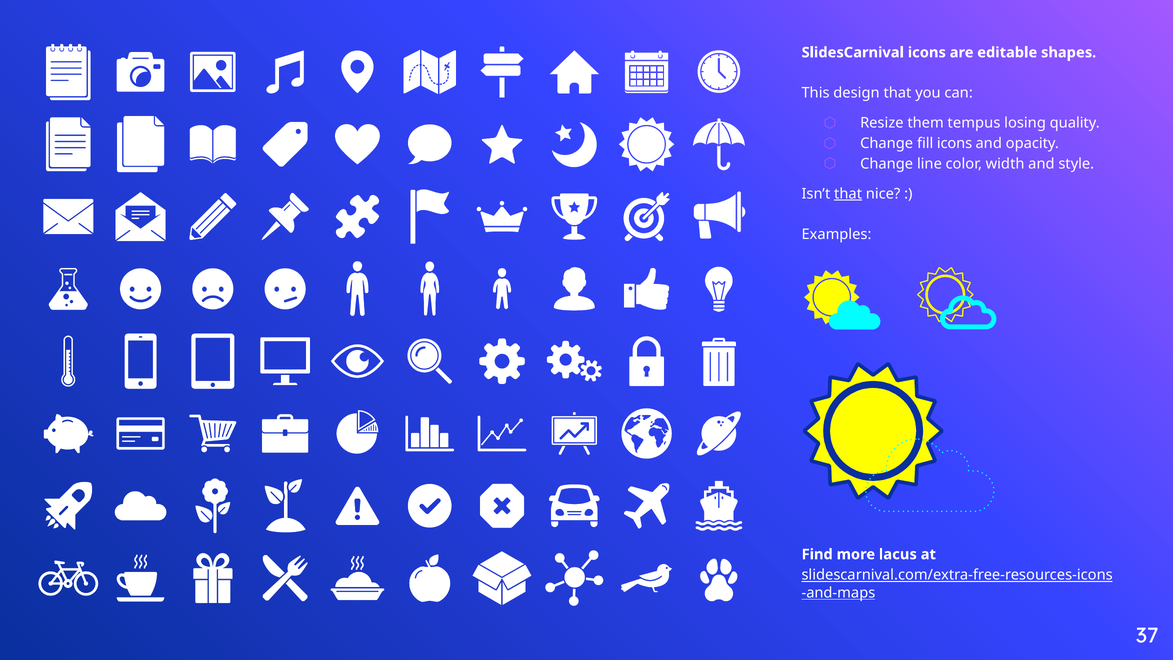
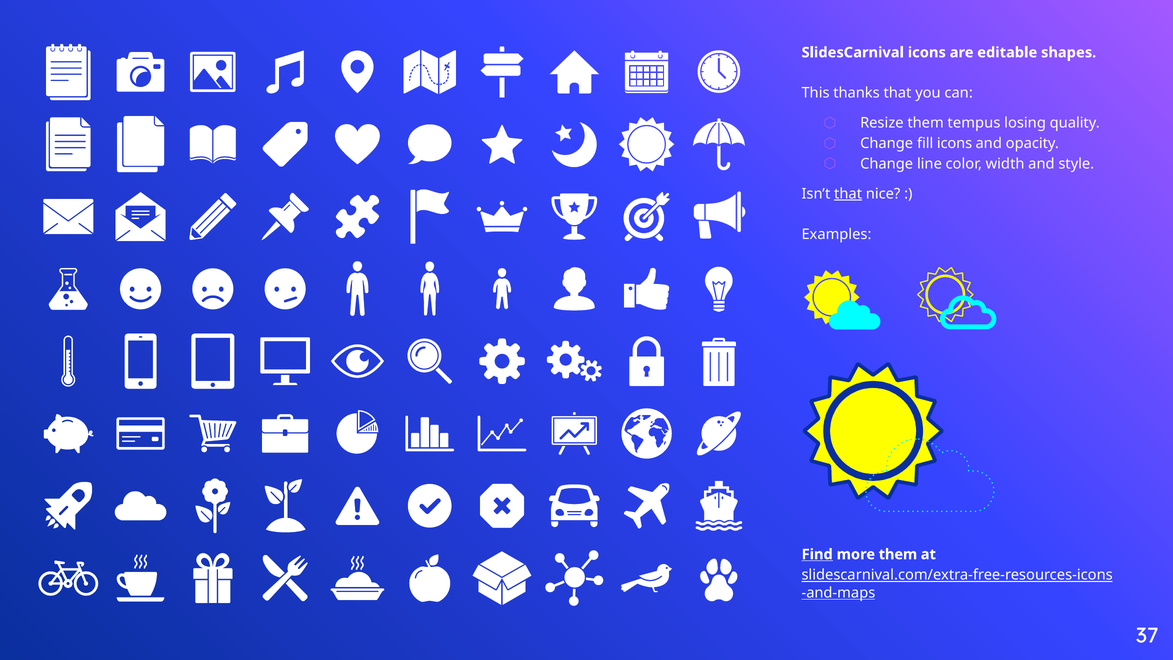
design: design -> thanks (856, 93)
Find underline: none -> present (817, 554)
more lacus: lacus -> them (898, 554)
